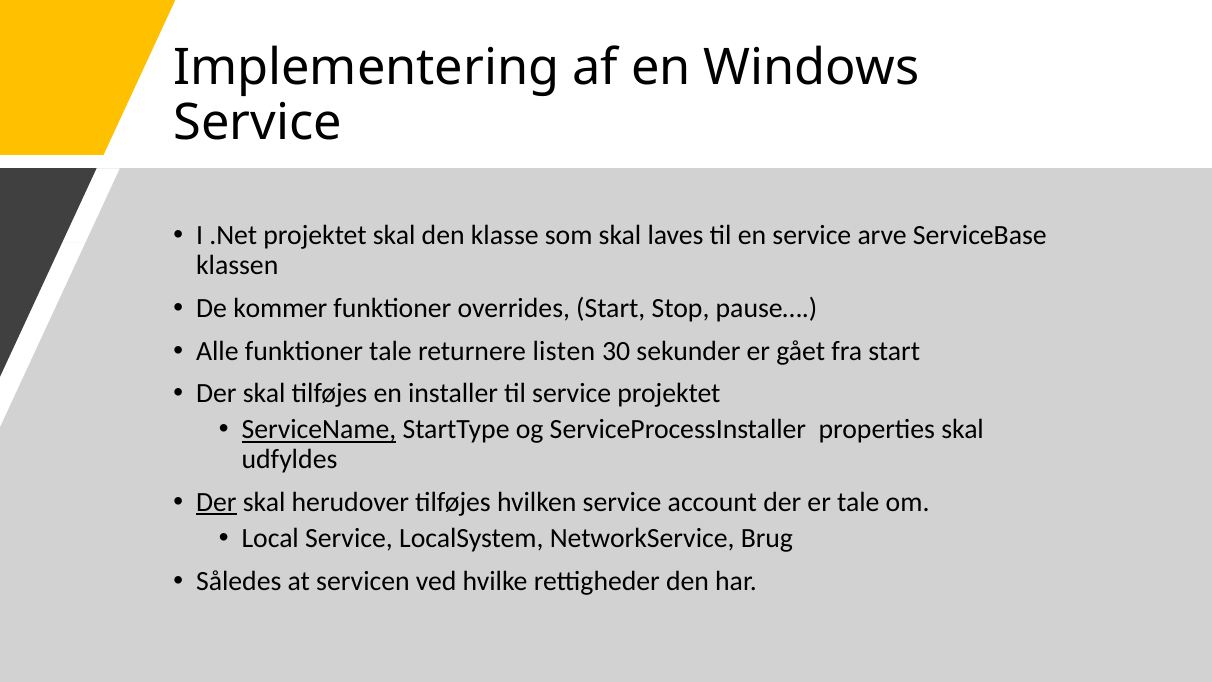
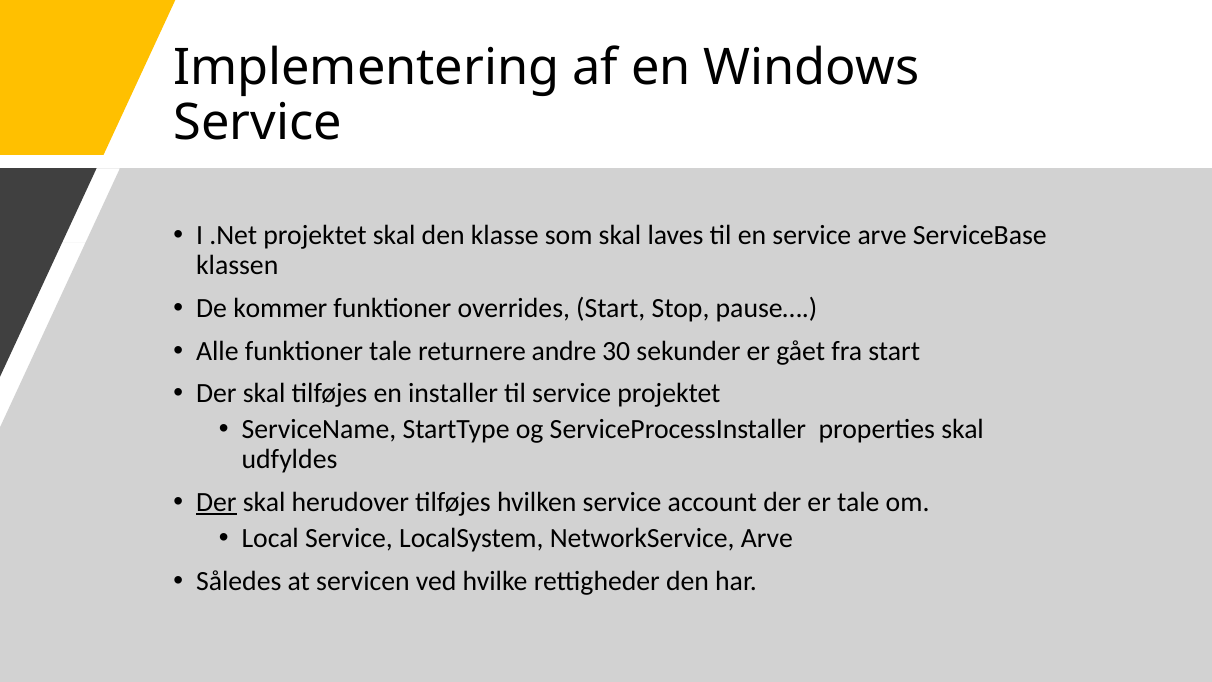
listen: listen -> andre (564, 351)
ServiceName underline: present -> none (319, 430)
NetworkService Brug: Brug -> Arve (767, 538)
